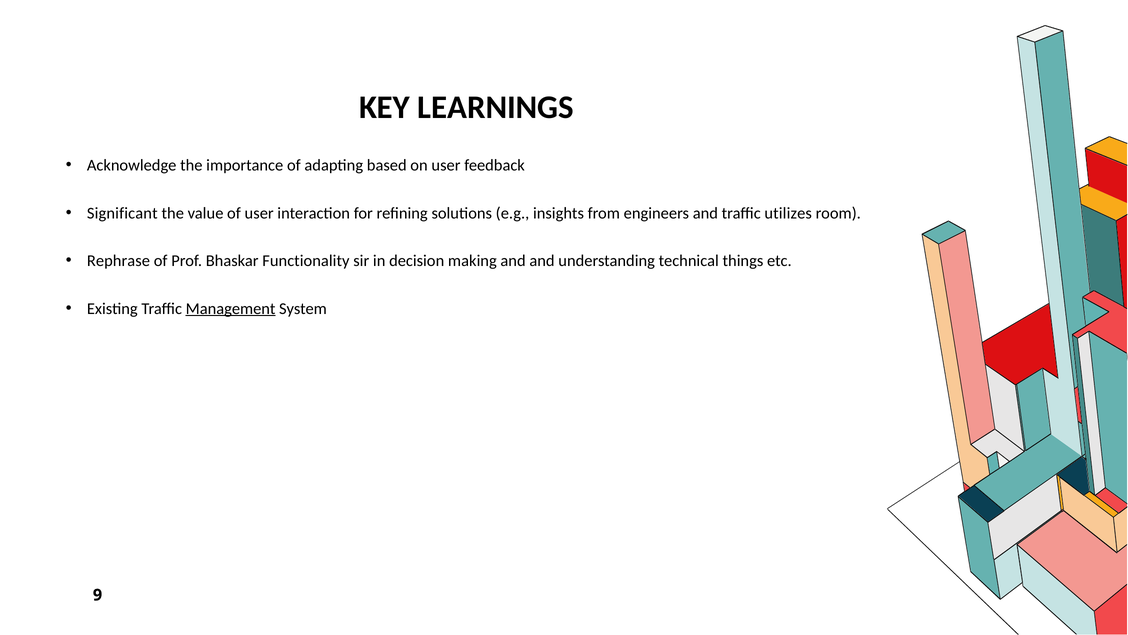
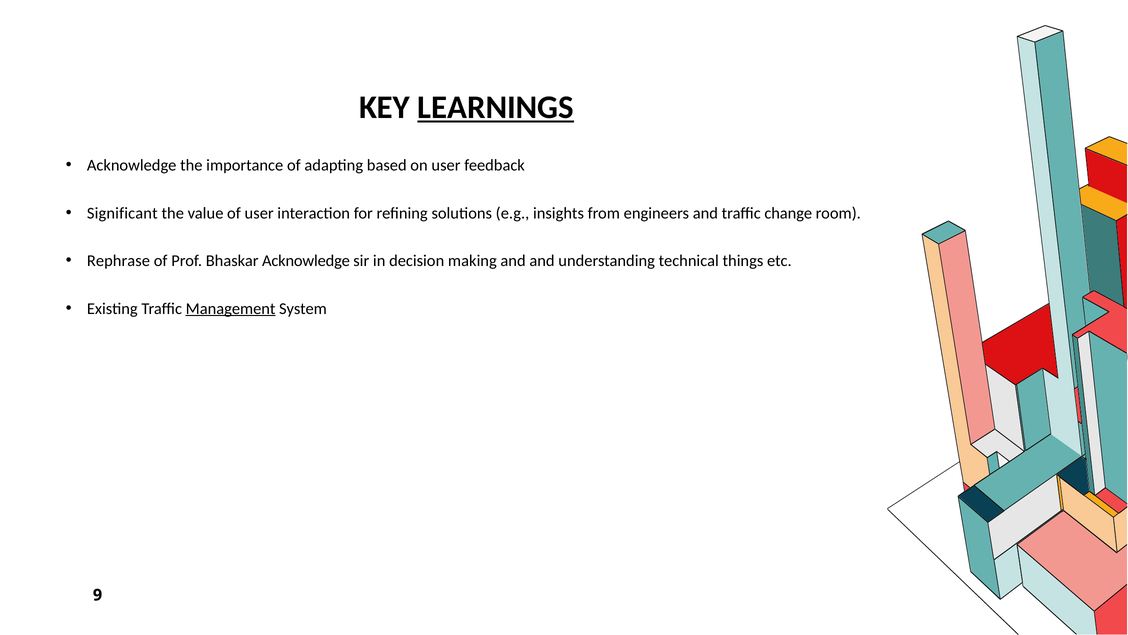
LEARNINGS underline: none -> present (496, 107)
utilizes: utilizes -> change (788, 213)
Bhaskar Functionality: Functionality -> Acknowledge (306, 261)
